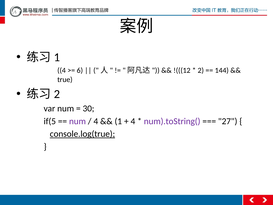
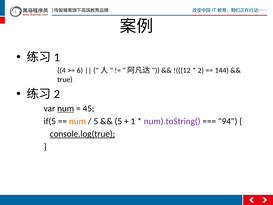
num underline: none -> present (66, 108)
30: 30 -> 45 (89, 108)
num colour: purple -> orange (77, 121)
4: 4 -> 5 (96, 121)
1: 1 -> 5 (118, 121)
4: 4 -> 1 (133, 121)
27: 27 -> 94 (228, 121)
